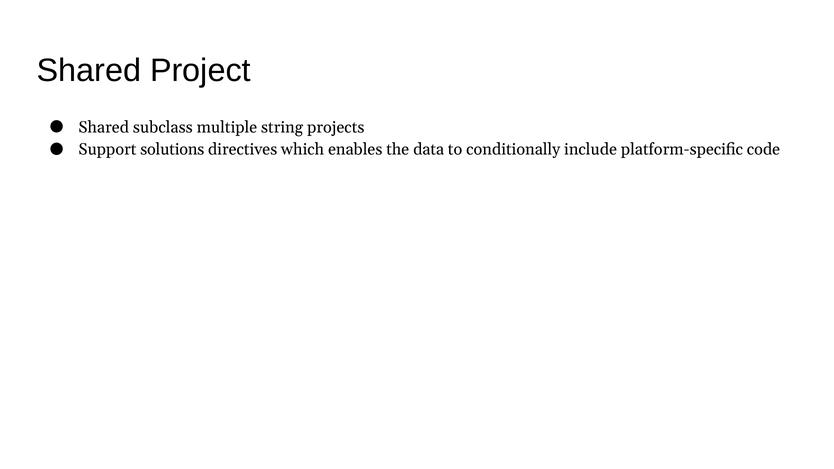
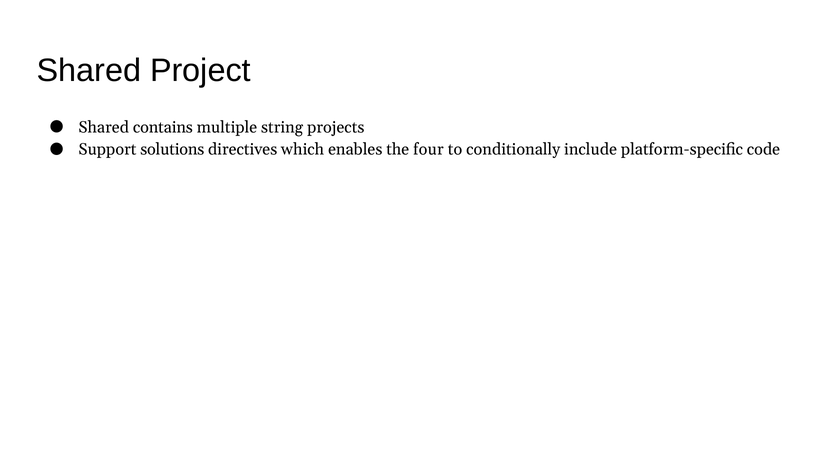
subclass: subclass -> contains (163, 127)
data: data -> four (428, 150)
